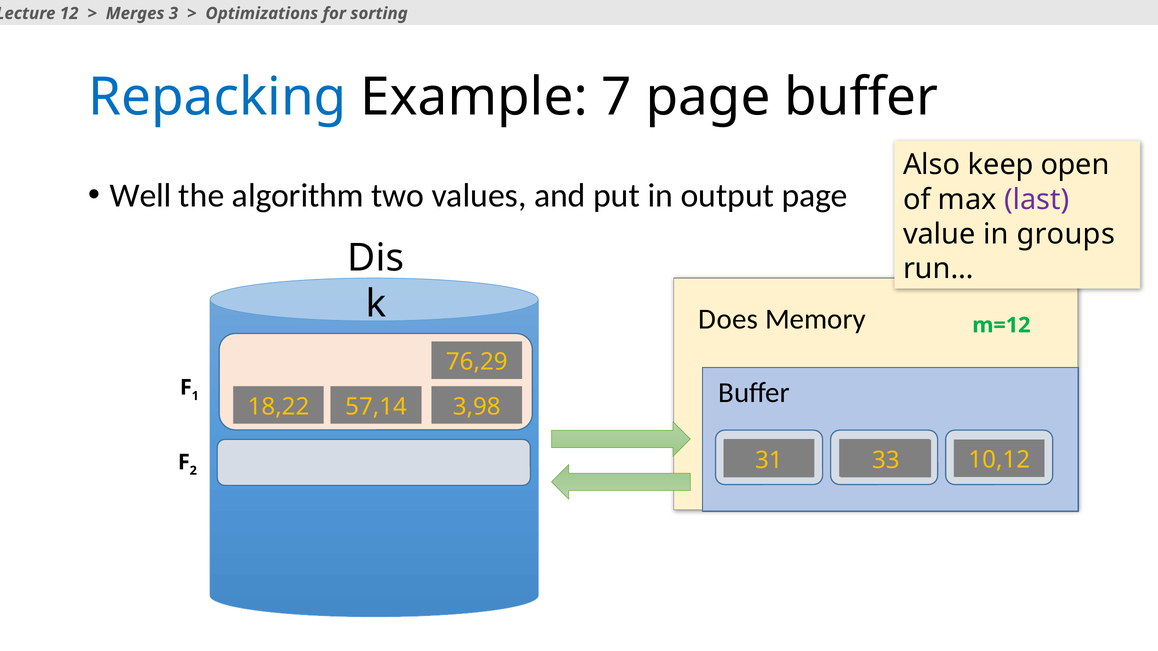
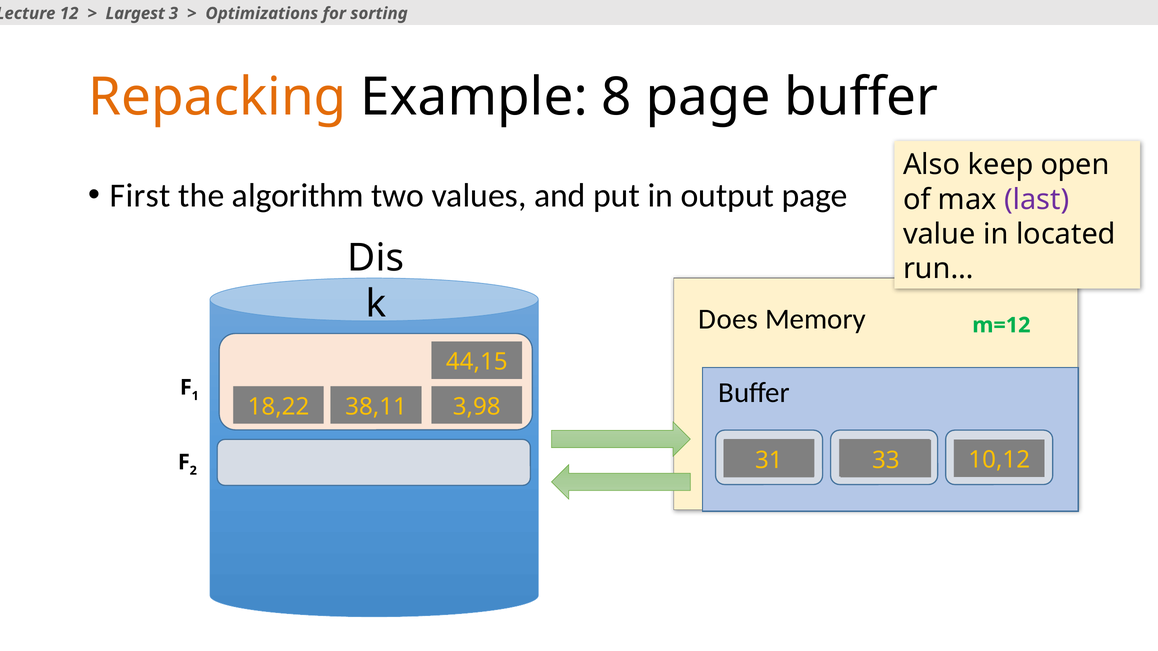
Merges: Merges -> Largest (135, 13)
Repacking colour: blue -> orange (217, 97)
7: 7 -> 8 (617, 97)
Well: Well -> First (140, 196)
groups: groups -> located (1066, 234)
76,29: 76,29 -> 44,15 (477, 362)
57,14: 57,14 -> 38,11 (376, 407)
